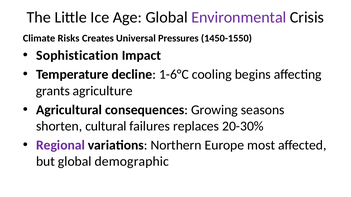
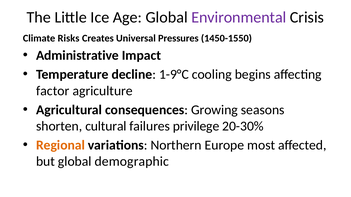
Sophistication: Sophistication -> Administrative (77, 56)
1-6°C: 1-6°C -> 1-9°C (174, 75)
grants: grants -> factor (53, 91)
replaces: replaces -> privilege (196, 126)
Regional colour: purple -> orange (61, 145)
